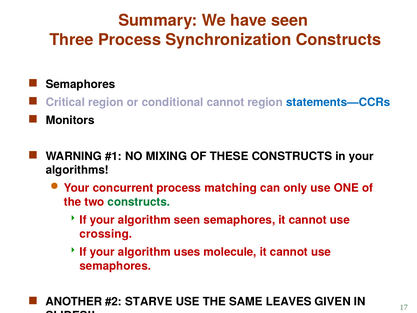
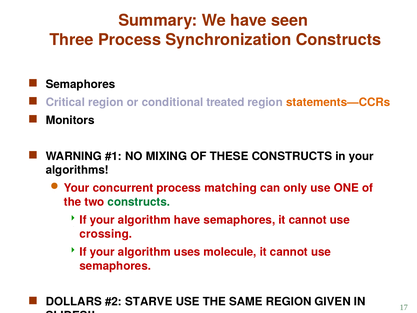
conditional cannot: cannot -> treated (225, 102)
statements—CCRs colour: blue -> orange (338, 102)
algorithm seen: seen -> have (187, 220)
ANOTHER: ANOTHER -> DOLLARS (74, 302)
SAME LEAVES: LEAVES -> REGION (289, 302)
